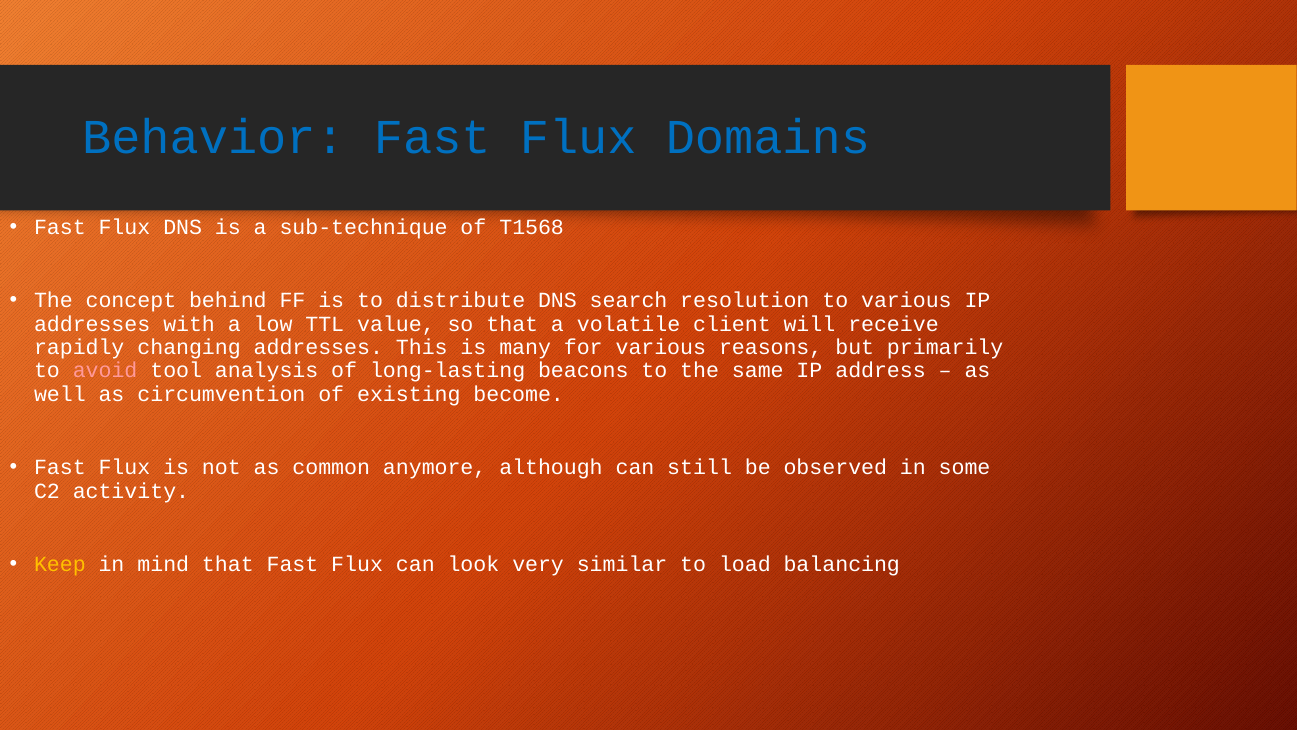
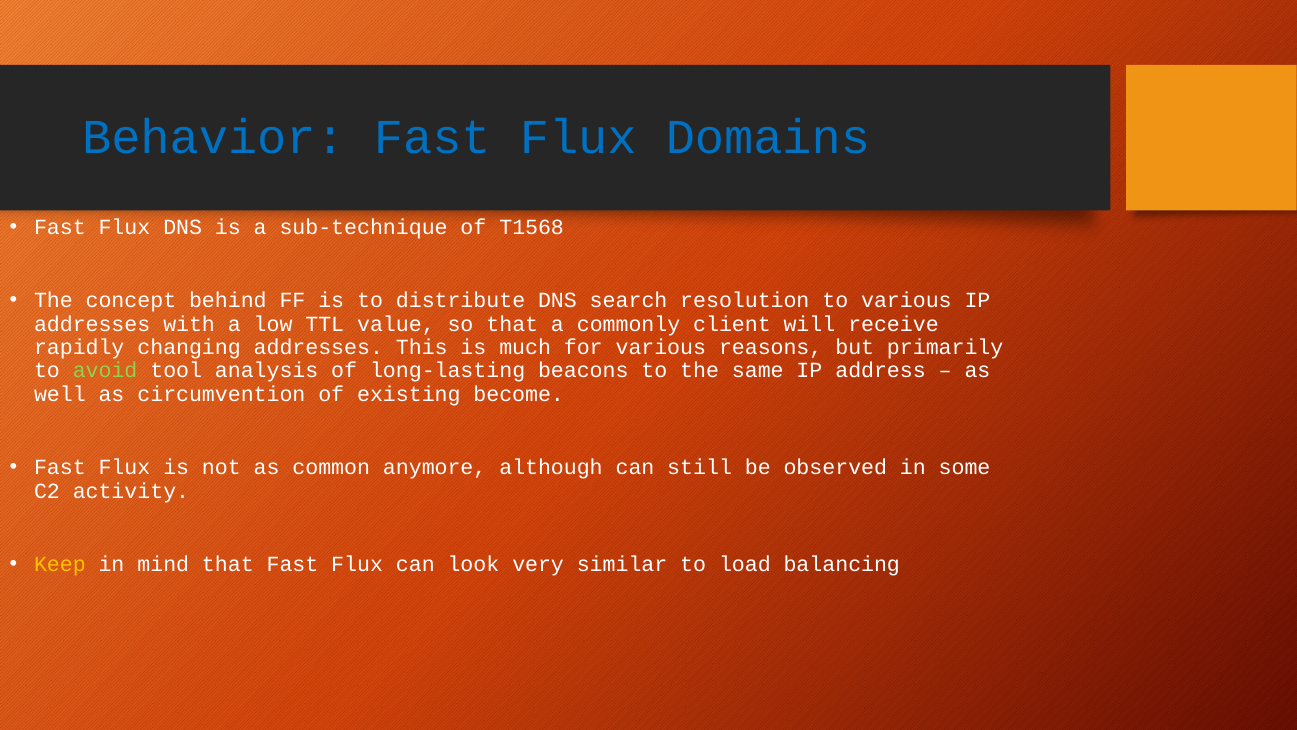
volatile: volatile -> commonly (629, 324)
many: many -> much (525, 347)
avoid colour: pink -> light green (105, 370)
